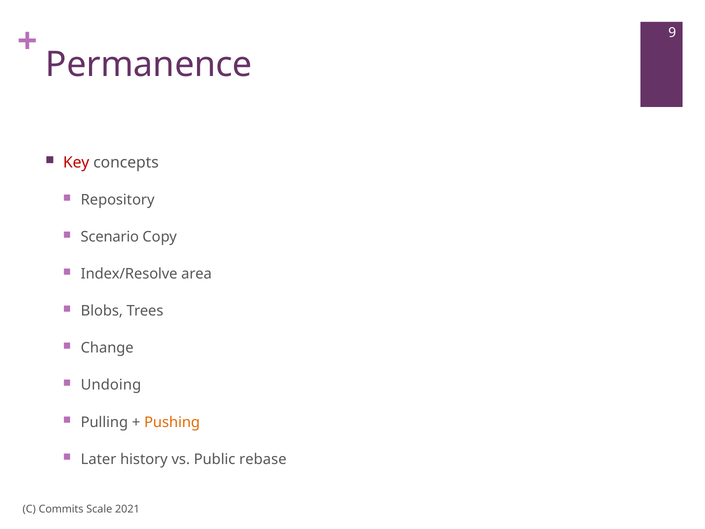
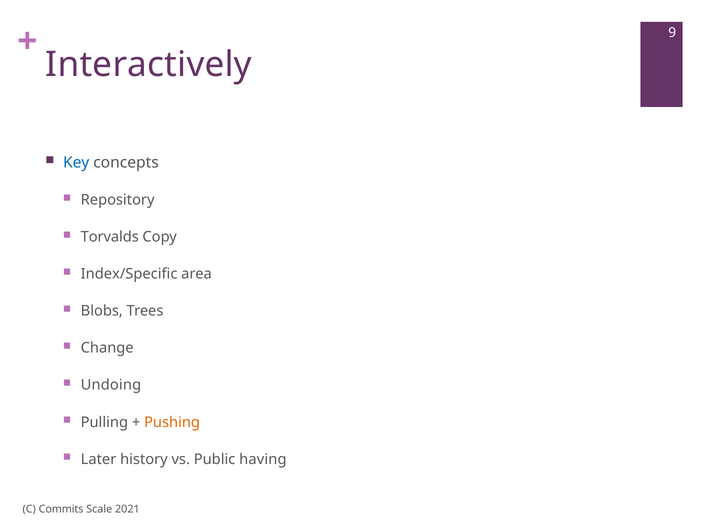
Permanence: Permanence -> Interactively (149, 64)
Key colour: red -> blue (76, 162)
Scenario: Scenario -> Torvalds (110, 237)
Index/Resolve: Index/Resolve -> Index/Specific (129, 274)
rebase: rebase -> having (263, 459)
